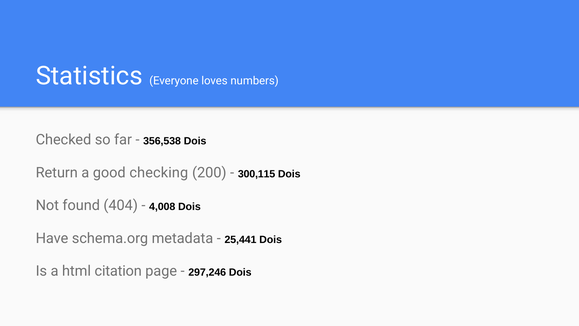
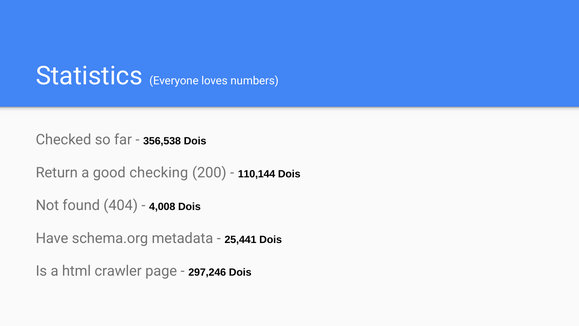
300,115: 300,115 -> 110,144 (257, 174)
citation: citation -> crawler (118, 271)
